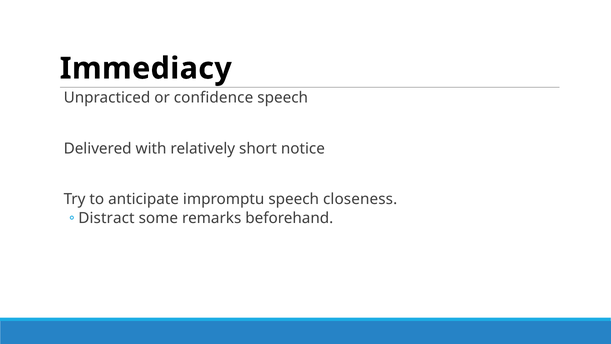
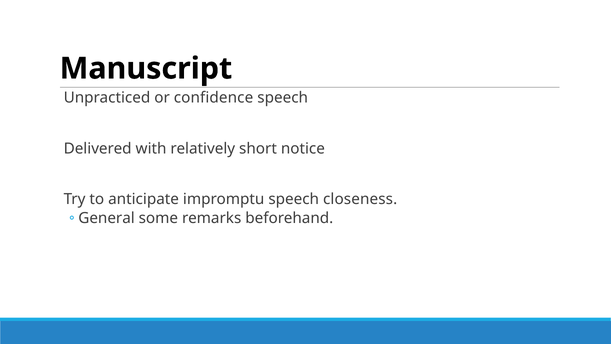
Immediacy: Immediacy -> Manuscript (146, 68)
Distract: Distract -> General (107, 218)
